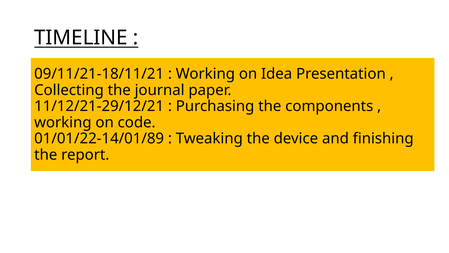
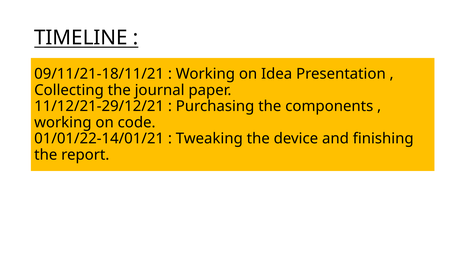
01/01/22-14/01/89: 01/01/22-14/01/89 -> 01/01/22-14/01/21 (99, 138)
